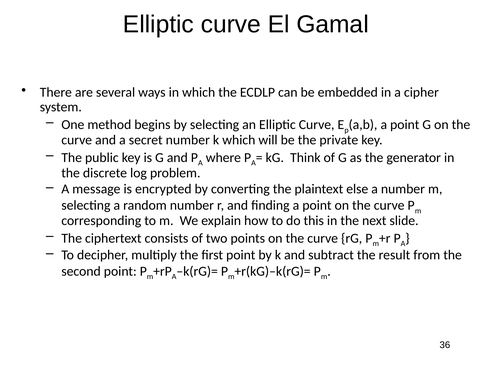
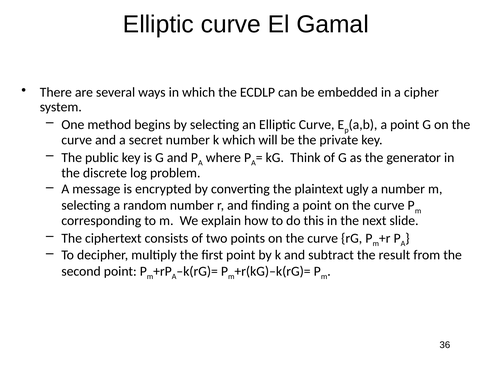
else: else -> ugly (357, 189)
